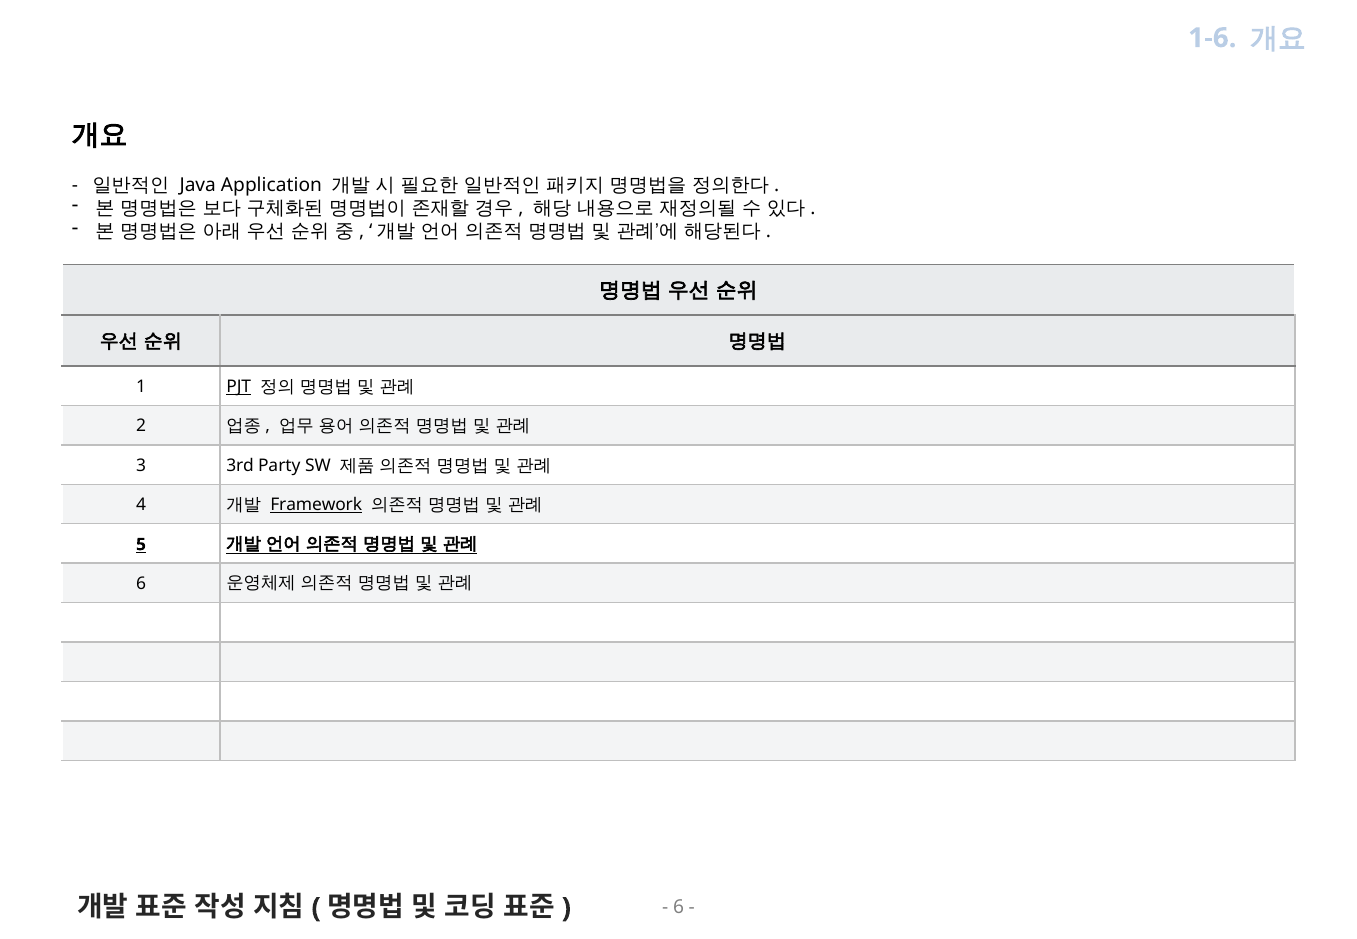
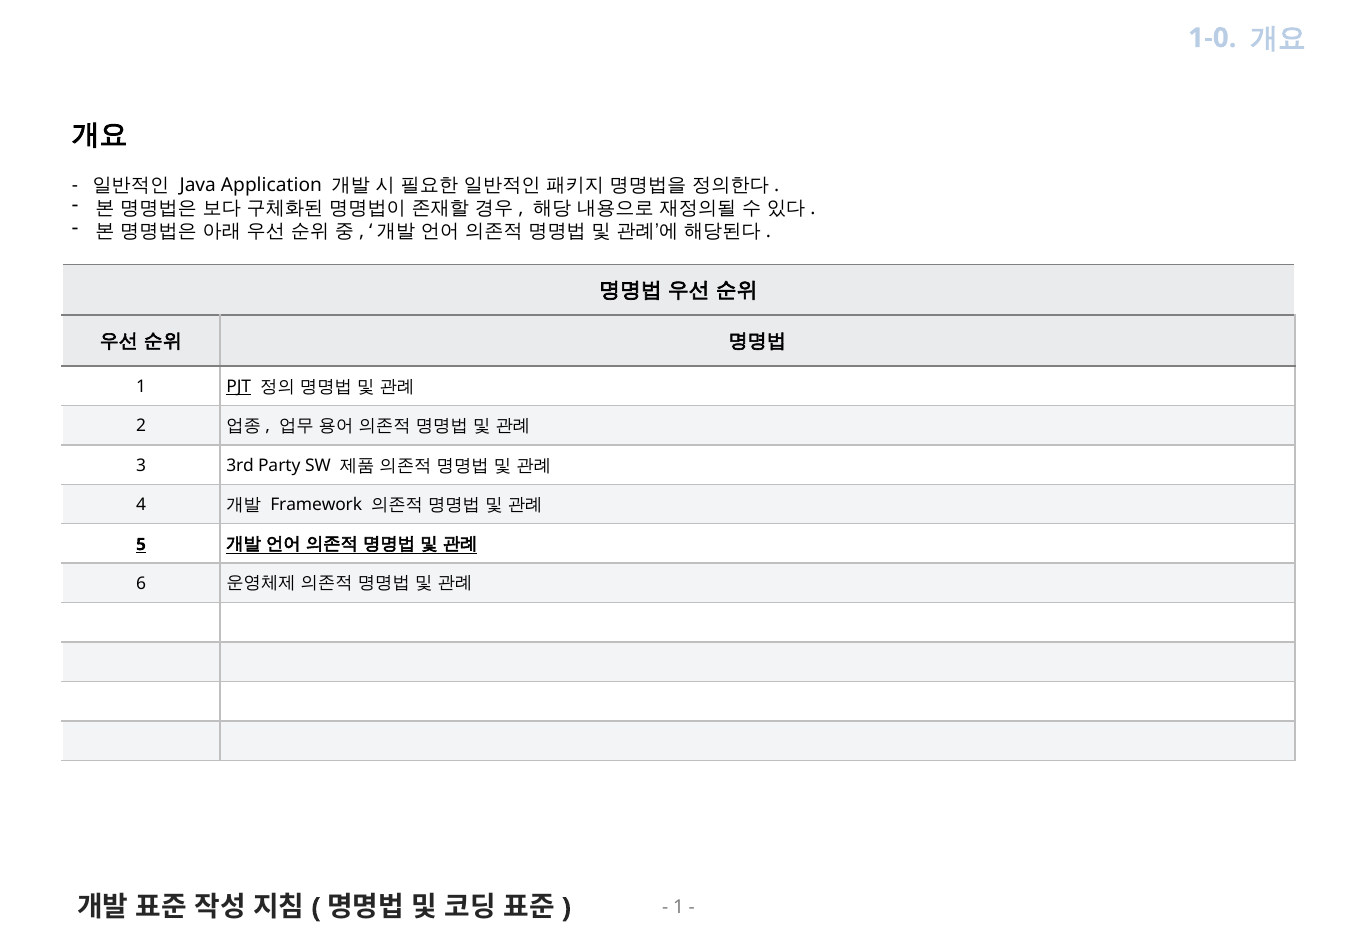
1-6: 1-6 -> 1-0 (1212, 38)
Framework underline: present -> none (316, 505)
6: 6 -> 1 (679, 908)
